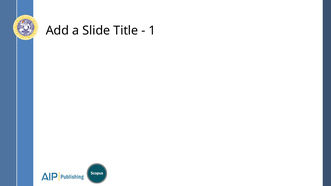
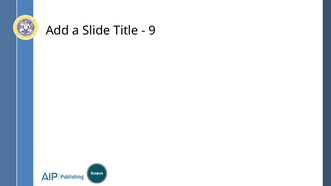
1: 1 -> 9 (152, 30)
